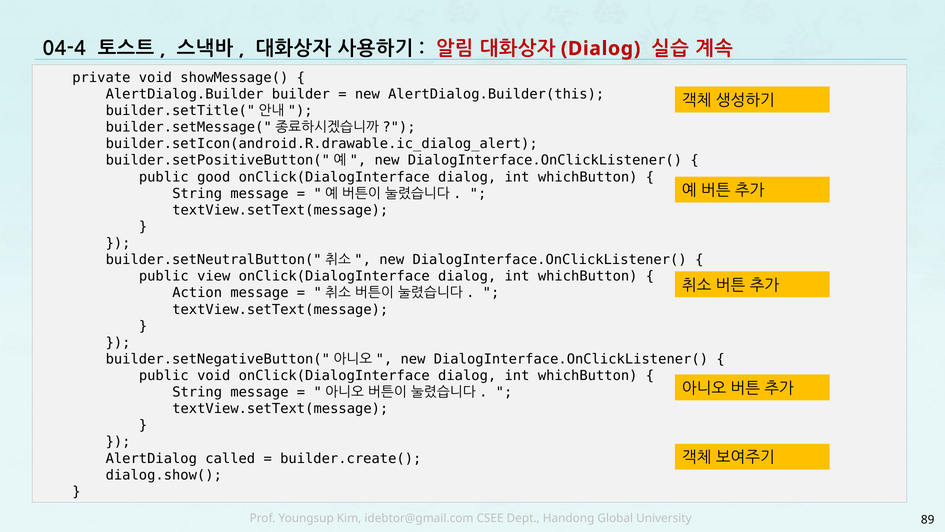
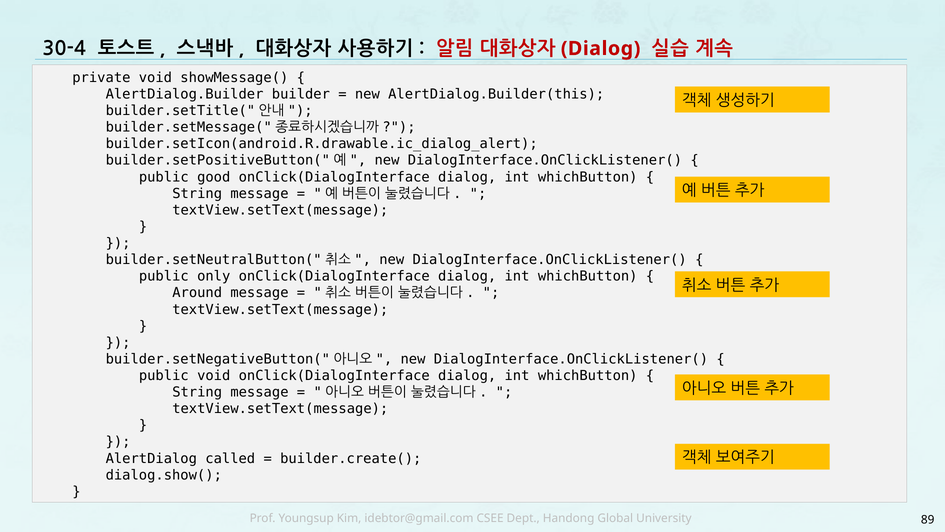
04-4: 04-4 -> 30-4 (64, 49)
view: view -> only (214, 276)
Action: Action -> Around (197, 293)
